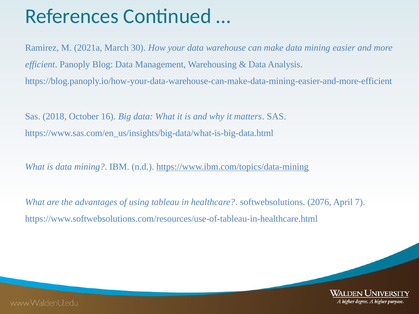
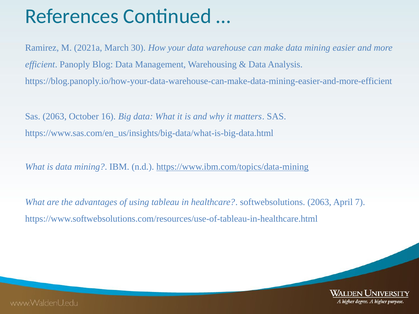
Sas 2018: 2018 -> 2063 (55, 117)
softwebsolutions 2076: 2076 -> 2063 (319, 202)
